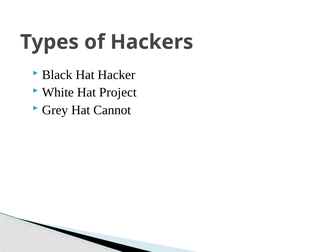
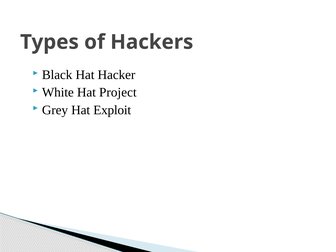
Cannot: Cannot -> Exploit (112, 110)
